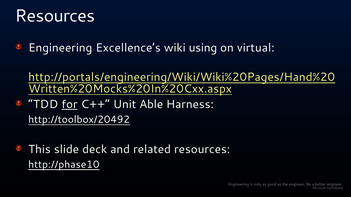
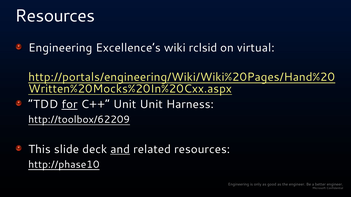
using: using -> rclsid (203, 48)
Unit Able: Able -> Unit (151, 105)
http://toolbox/20492: http://toolbox/20492 -> http://toolbox/62209 (79, 120)
and underline: none -> present (120, 150)
